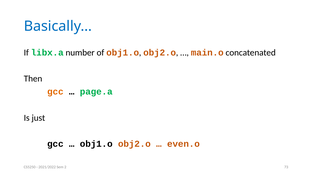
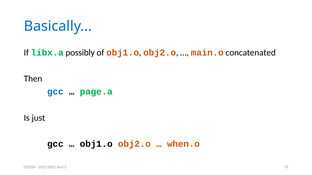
number: number -> possibly (80, 53)
gcc colour: orange -> blue (55, 92)
even.o: even.o -> when.o (183, 144)
